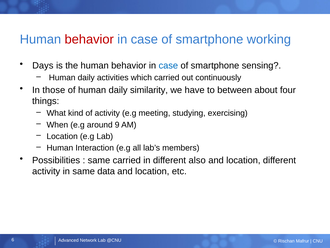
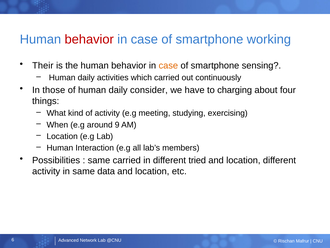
Days: Days -> Their (43, 66)
case colour: blue -> orange (168, 66)
similarity: similarity -> consider (149, 90)
between: between -> charging (235, 90)
also: also -> tried (197, 160)
